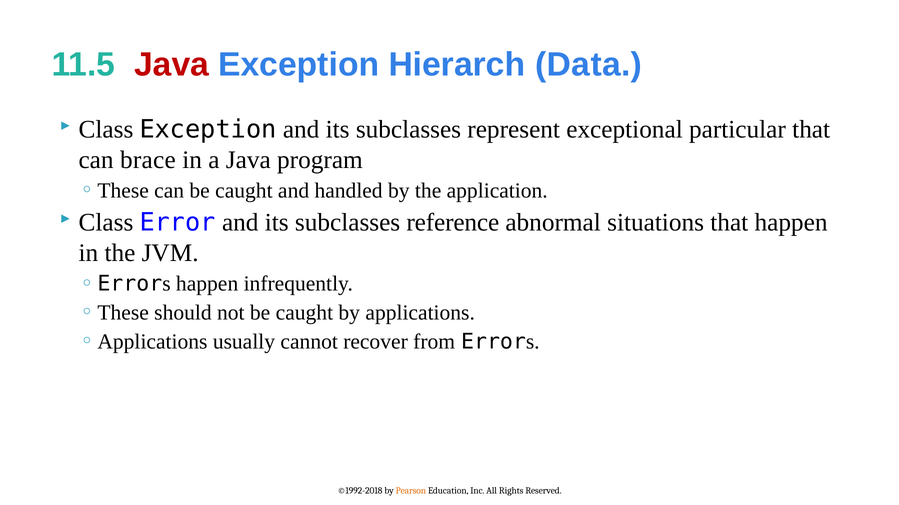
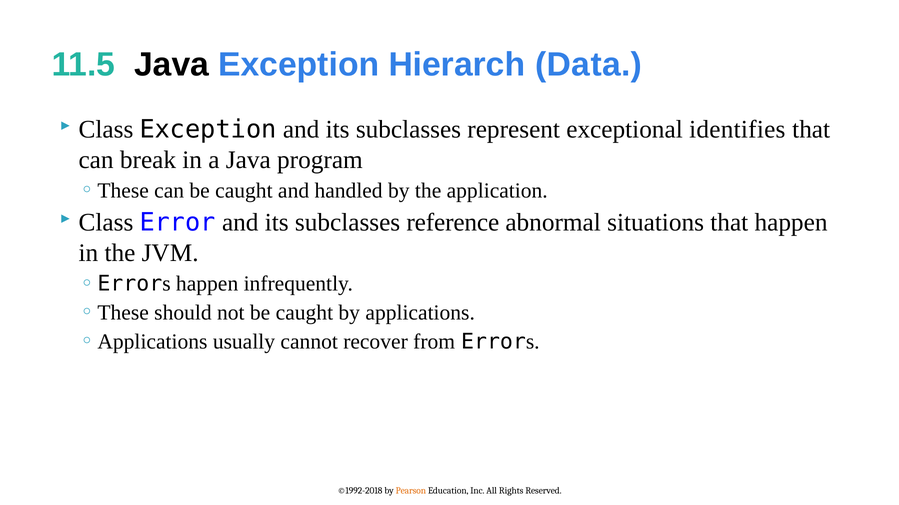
Java colour: red -> black (172, 65)
particular: particular -> identifies (737, 130)
brace: brace -> break (148, 160)
